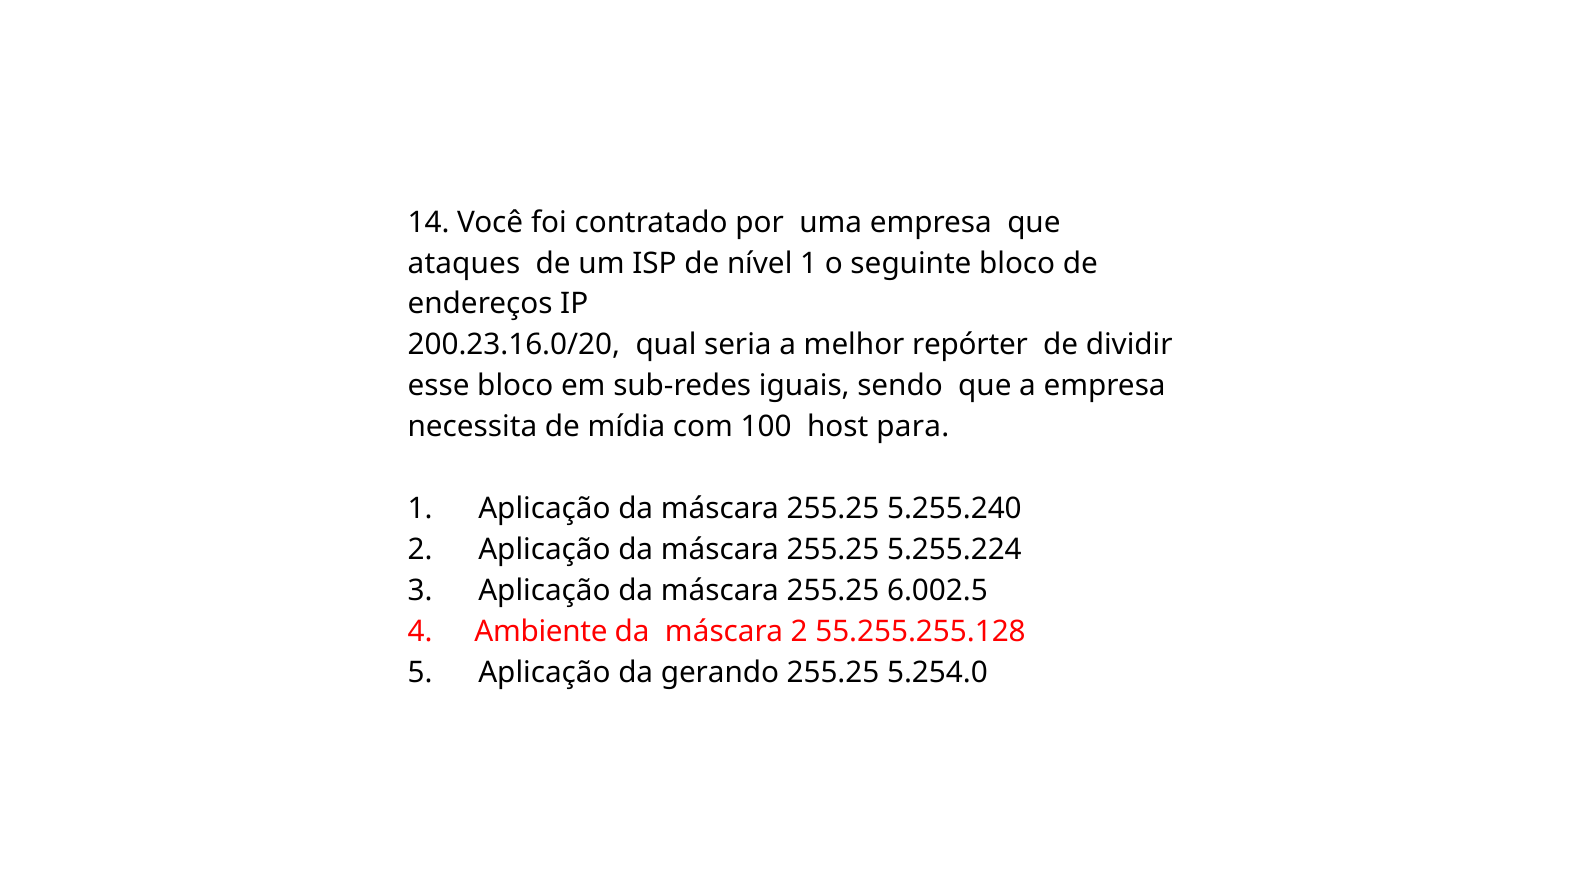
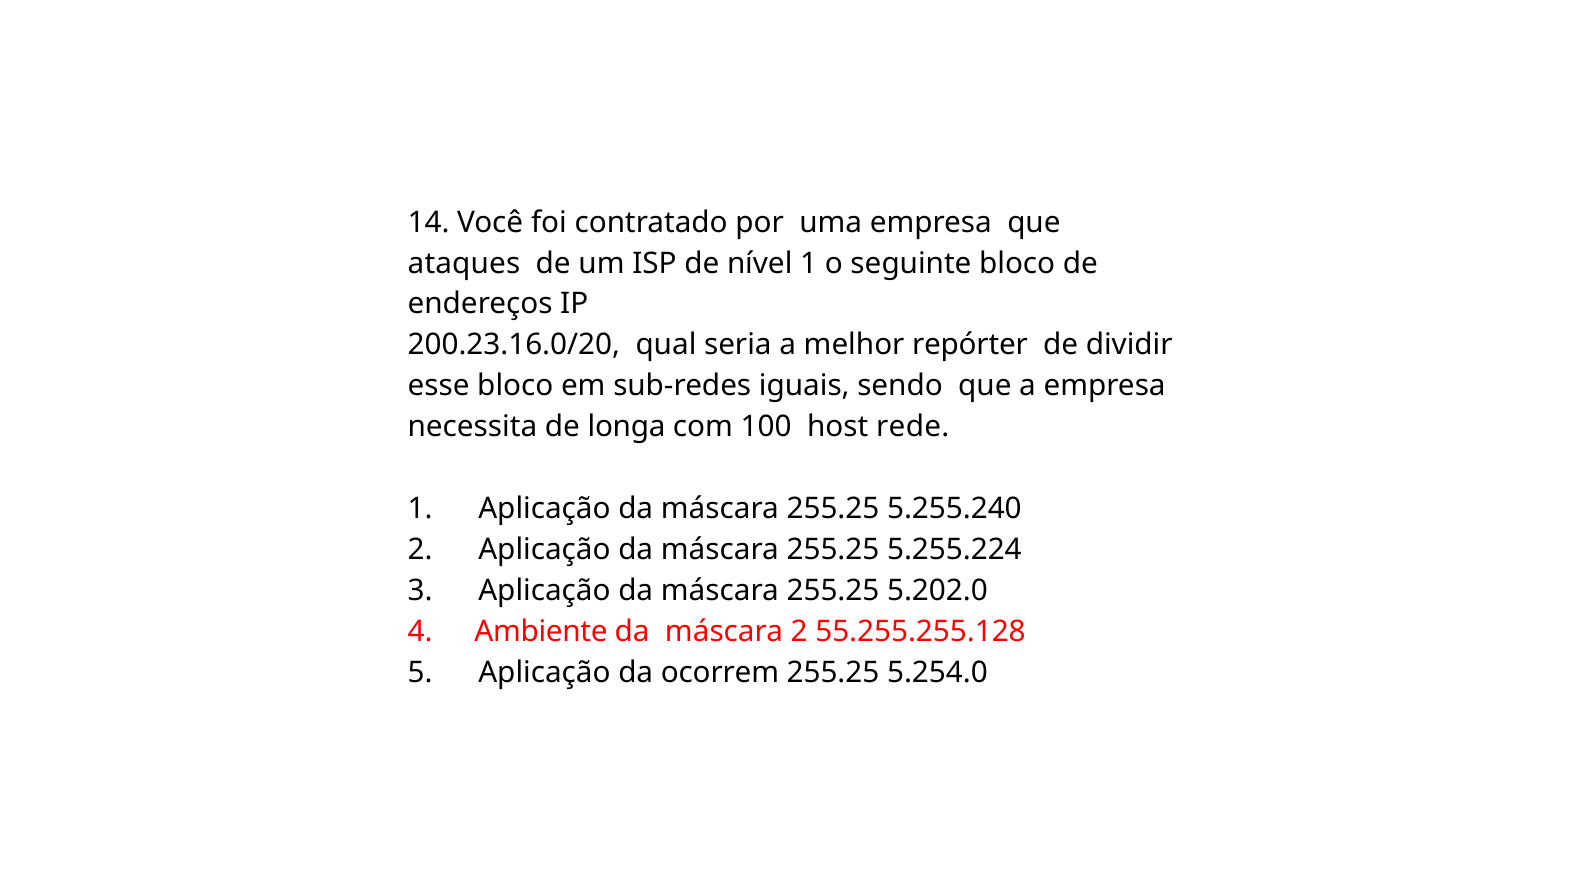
mídia: mídia -> longa (627, 427)
para: para -> rede (913, 427)
6.002.5: 6.002.5 -> 5.202.0 (937, 591)
gerando: gerando -> ocorrem (720, 673)
